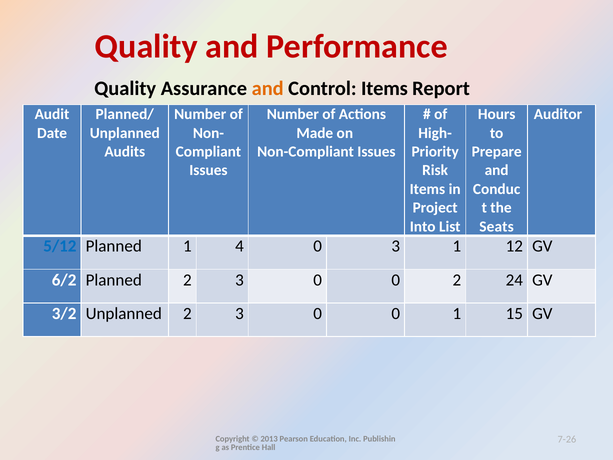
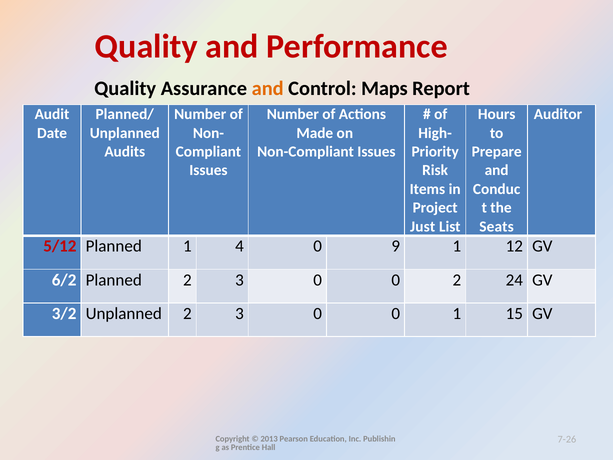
Control Items: Items -> Maps (384, 89)
Into: Into -> Just (423, 226)
5/12 colour: blue -> red (60, 246)
0 3: 3 -> 9 (396, 246)
